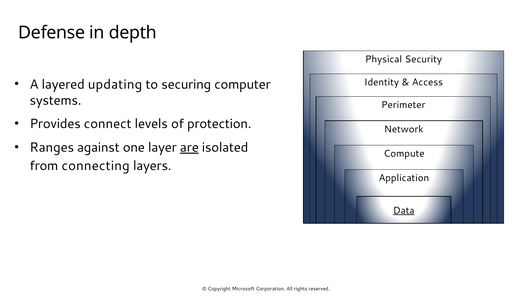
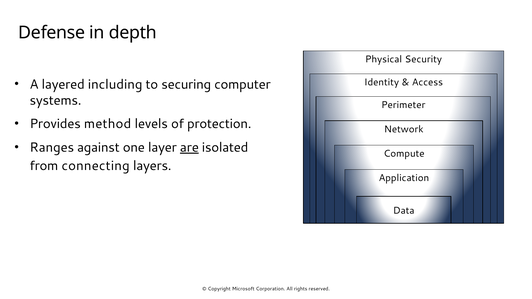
updating: updating -> including (115, 84)
connect: connect -> method (108, 124)
Data underline: present -> none (404, 211)
